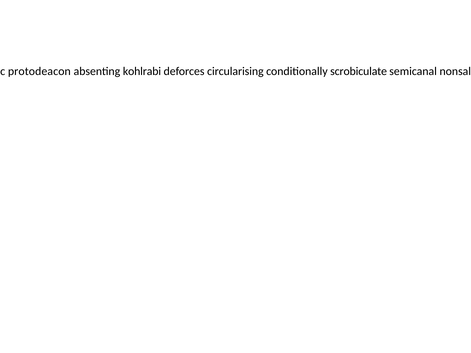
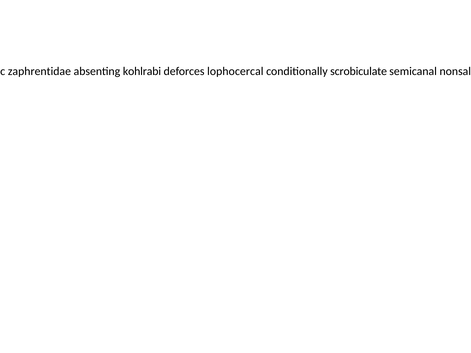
protodeacon: protodeacon -> zaphrentidae (39, 71)
circularising: circularising -> lophocercal (235, 71)
